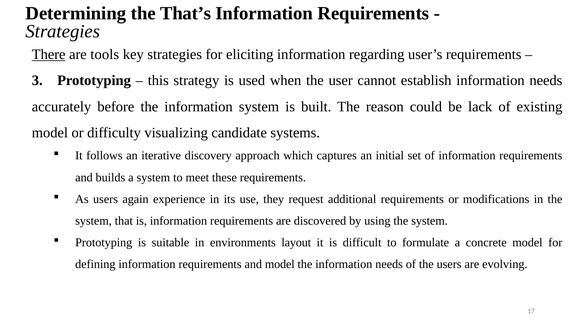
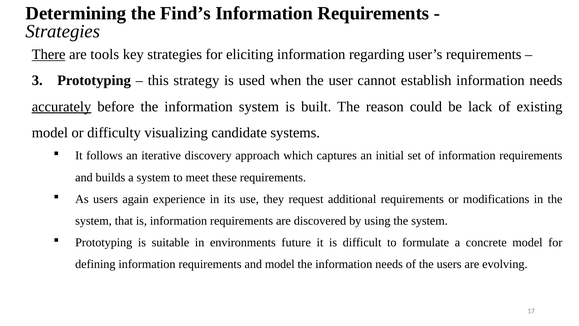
That’s: That’s -> Find’s (186, 13)
accurately underline: none -> present (62, 106)
layout: layout -> future (296, 242)
